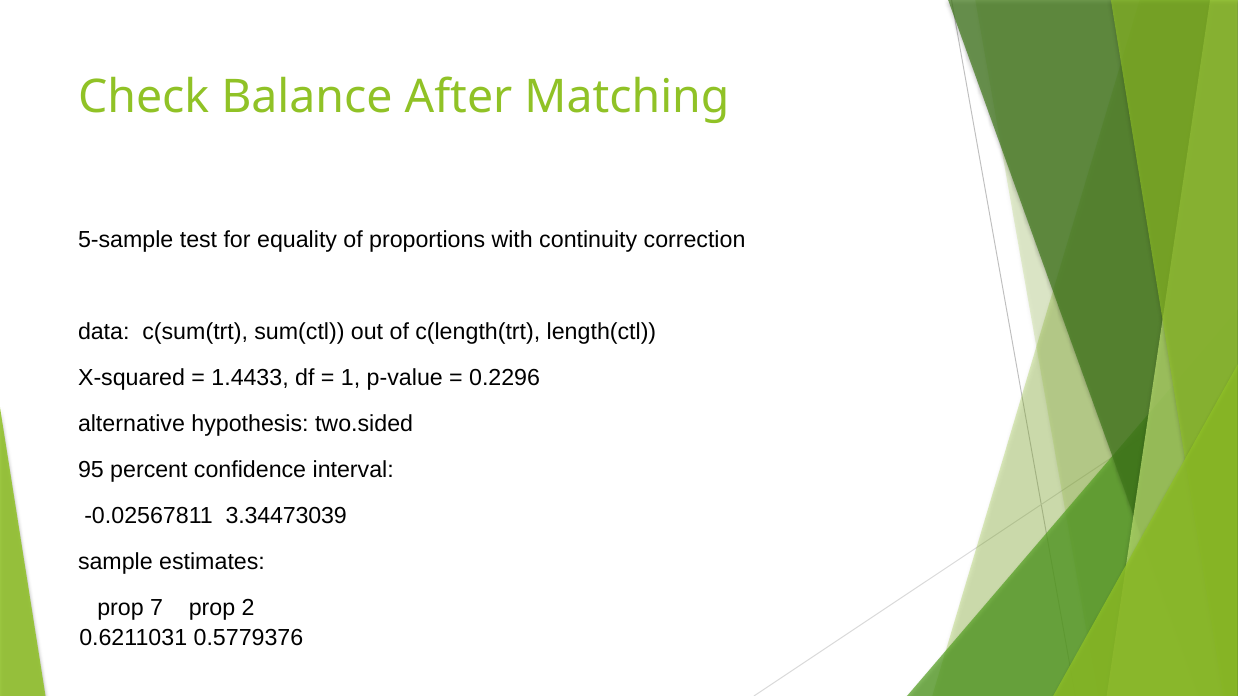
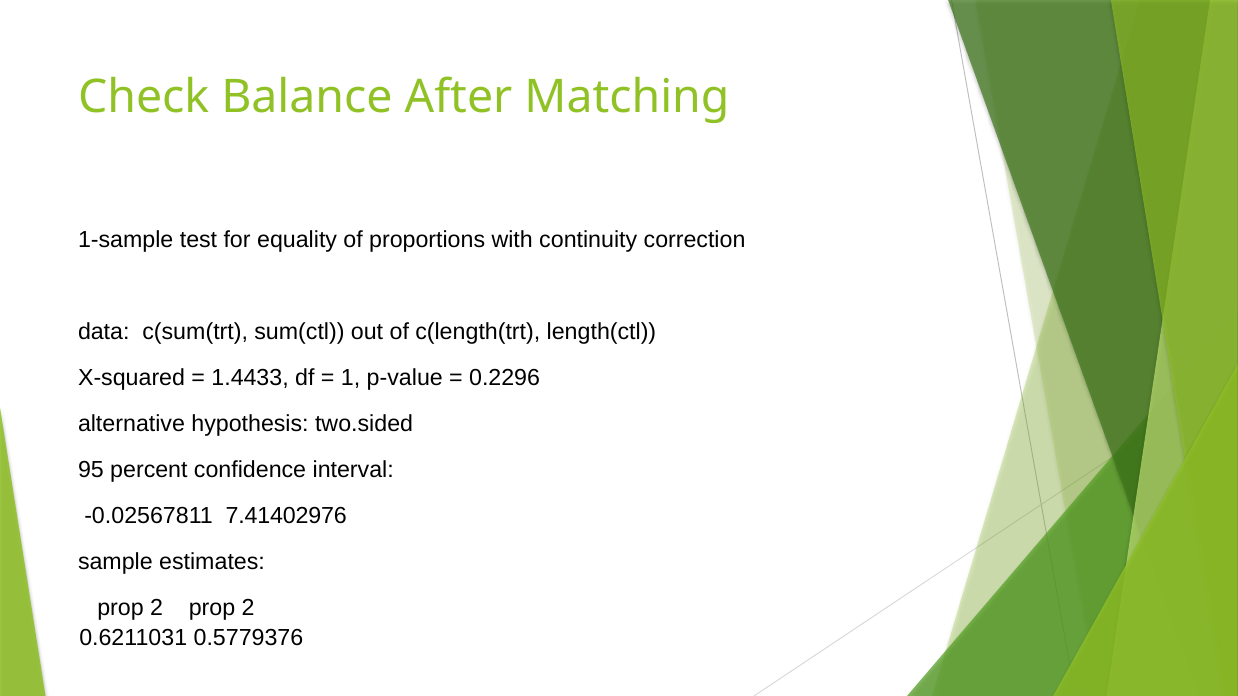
5-sample: 5-sample -> 1-sample (126, 240)
3.34473039: 3.34473039 -> 7.41402976 (286, 516)
7: 7 -> 2 (157, 609)
